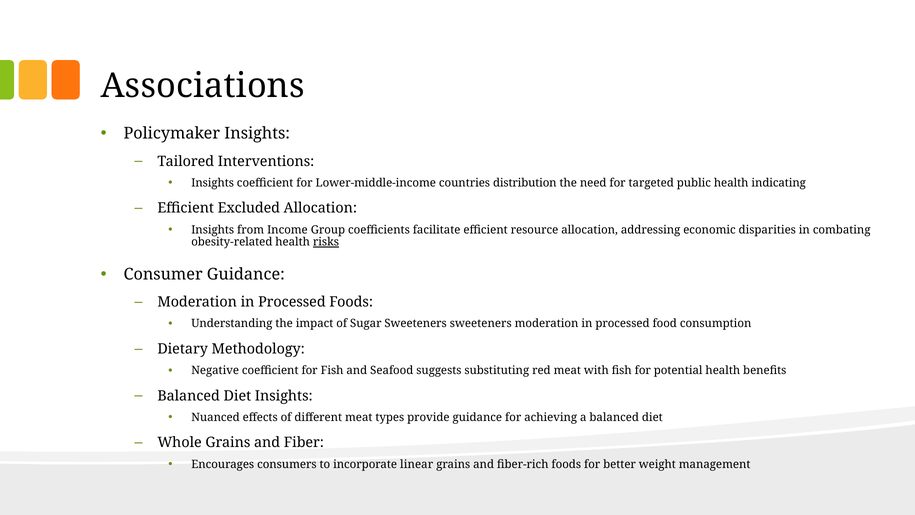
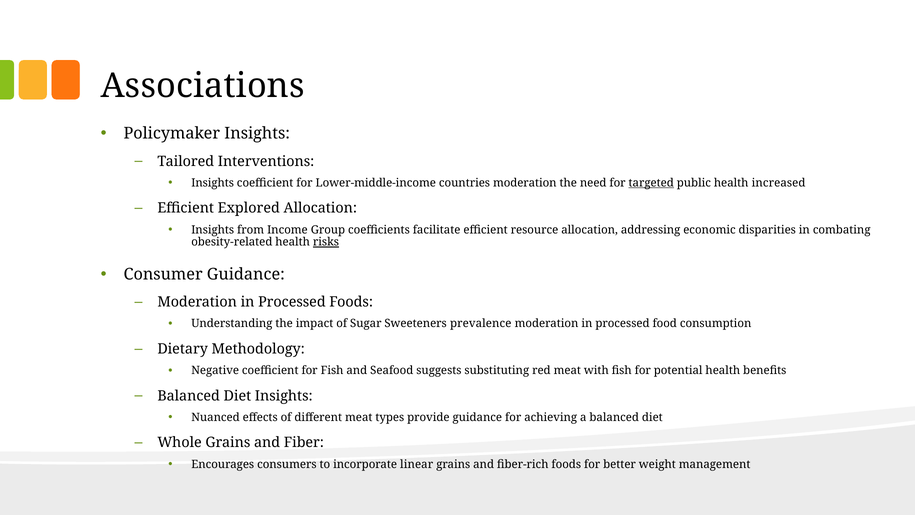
countries distribution: distribution -> moderation (525, 183)
targeted underline: none -> present (651, 183)
indicating: indicating -> increased (779, 183)
Excluded: Excluded -> Explored (249, 208)
Sweeteners sweeteners: sweeteners -> prevalence (481, 324)
